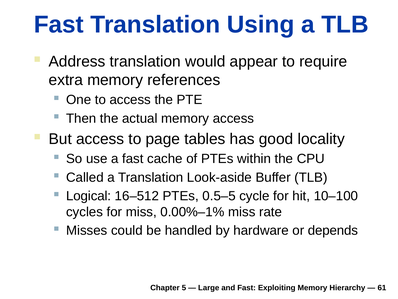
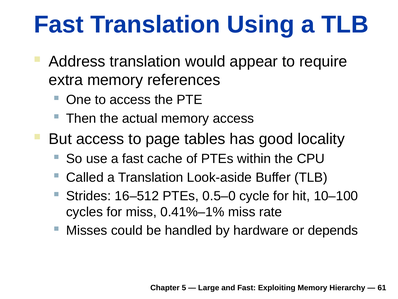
Logical: Logical -> Strides (89, 196)
0.5–5: 0.5–5 -> 0.5–0 (219, 196)
0.00%–1%: 0.00%–1% -> 0.41%–1% (192, 212)
